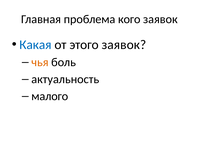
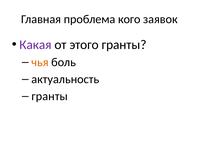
Какая colour: blue -> purple (35, 45)
этого заявок: заявок -> гранты (124, 45)
малого: малого -> гранты (50, 96)
